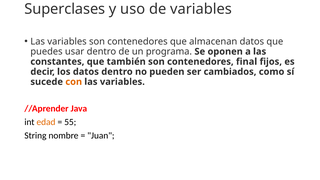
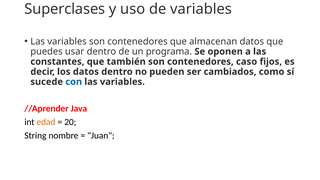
final: final -> caso (247, 62)
con colour: orange -> blue (74, 82)
55: 55 -> 20 (70, 122)
